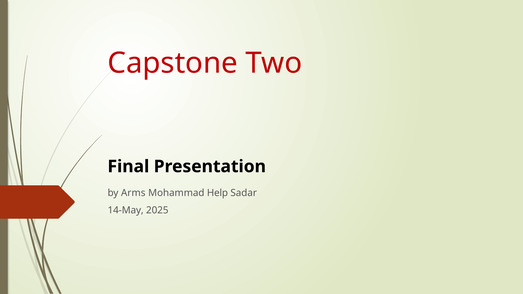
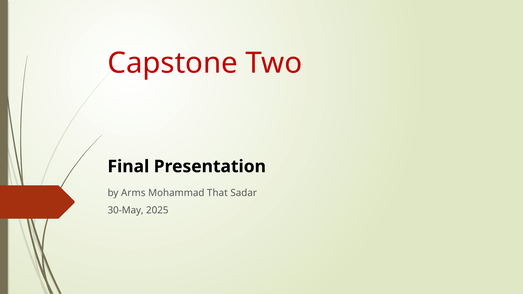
Help: Help -> That (217, 193)
14-May: 14-May -> 30-May (126, 210)
